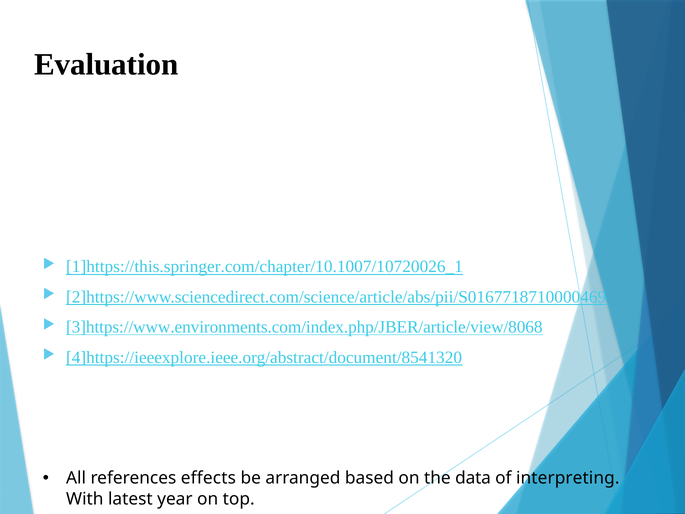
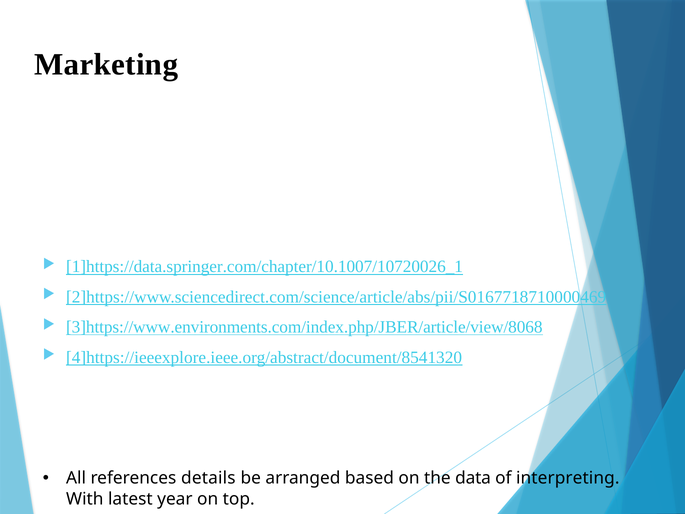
Evaluation: Evaluation -> Marketing (106, 65)
1]https://this.springer.com/chapter/10.1007/10720026_1: 1]https://this.springer.com/chapter/10.1007/10720026_1 -> 1]https://data.springer.com/chapter/10.1007/10720026_1 (265, 267)
references effects: effects -> details (208, 478)
